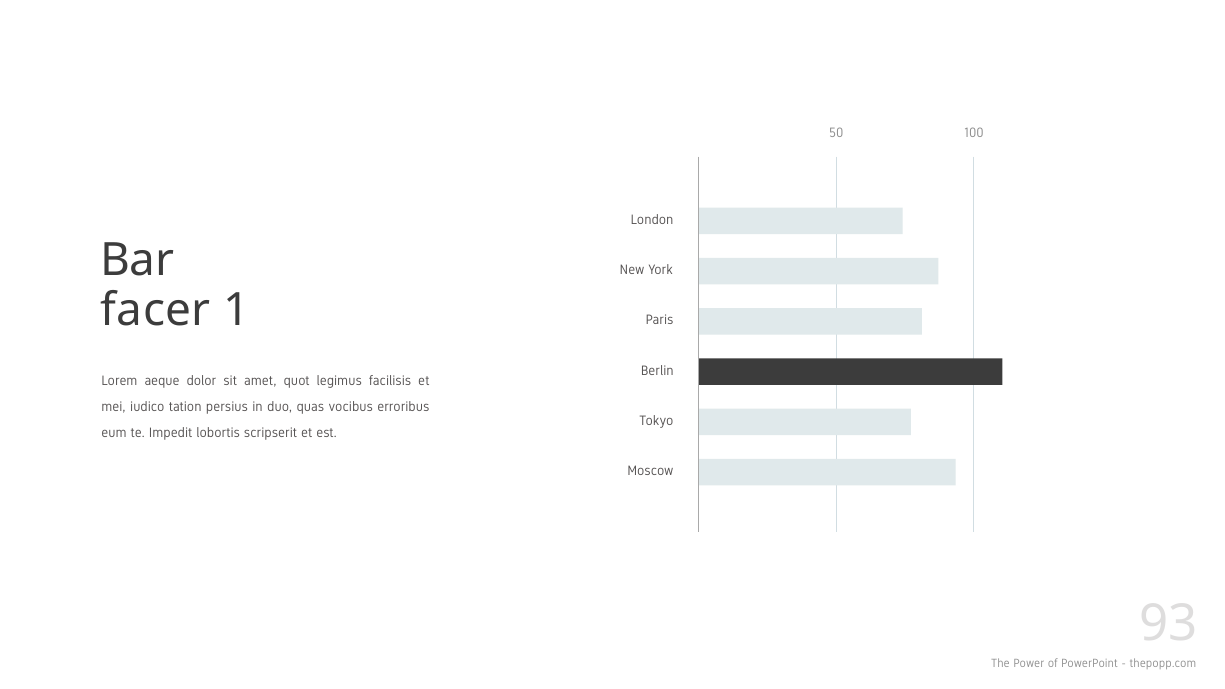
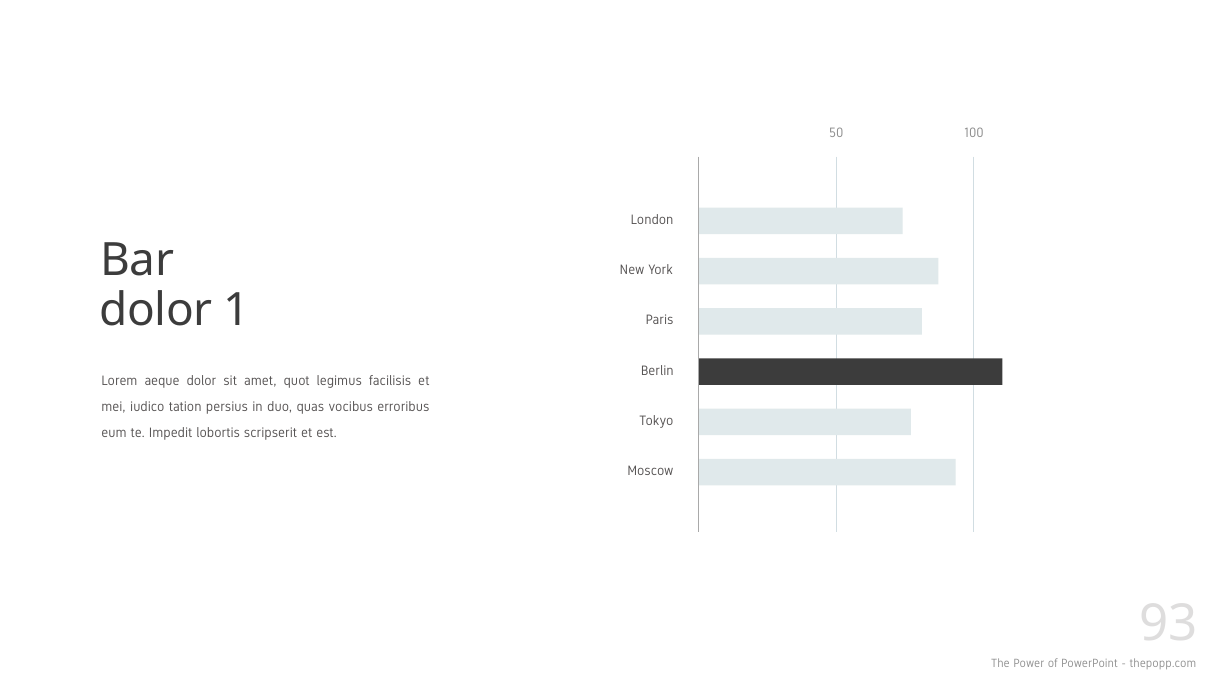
facer: facer -> dolor (156, 310)
